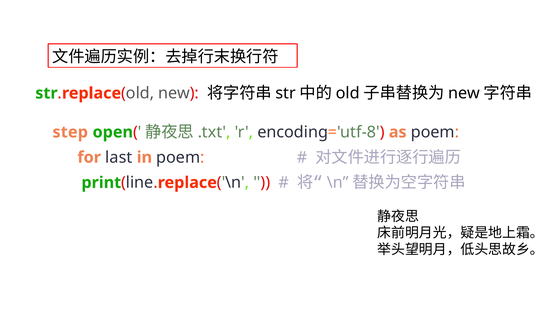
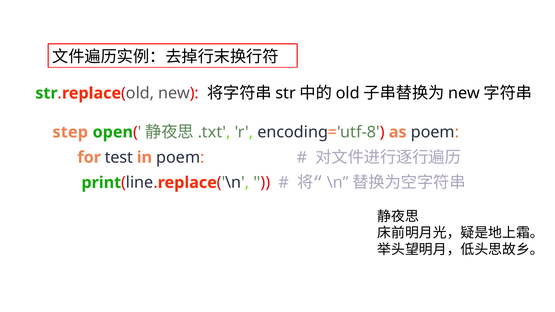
last: last -> test (119, 157)
